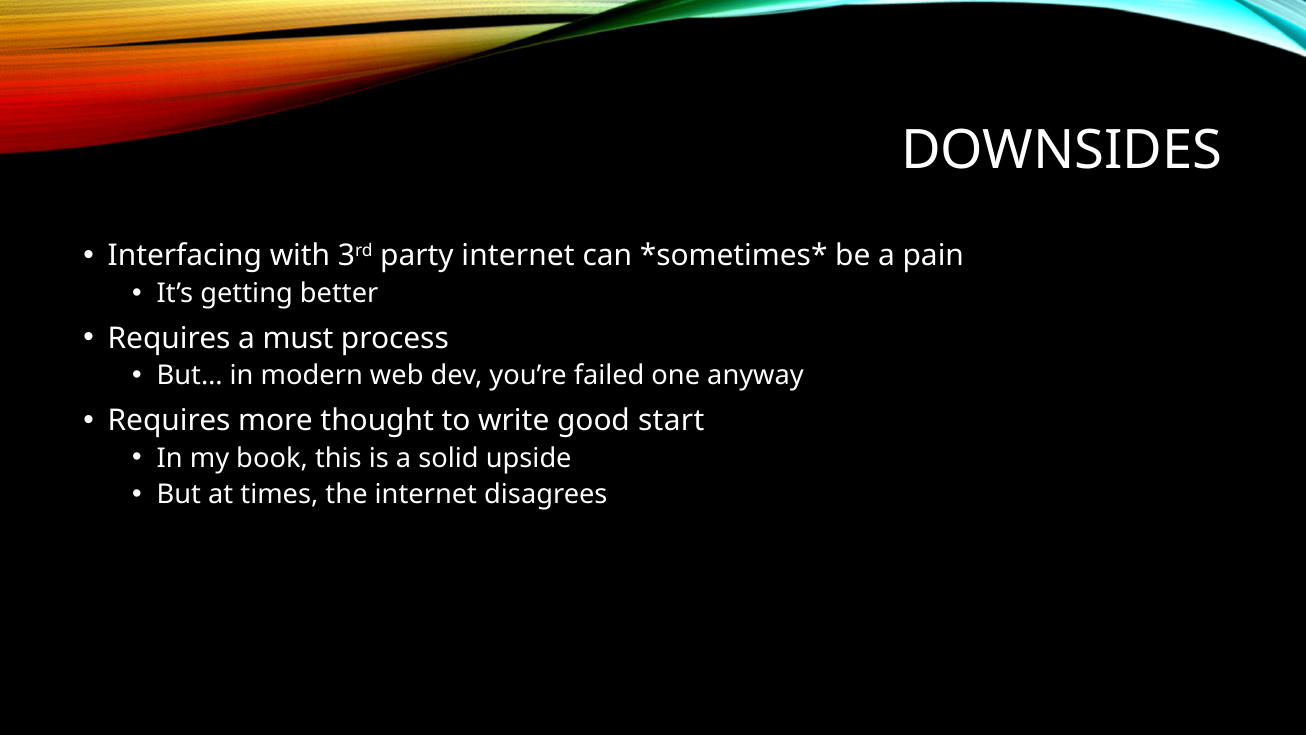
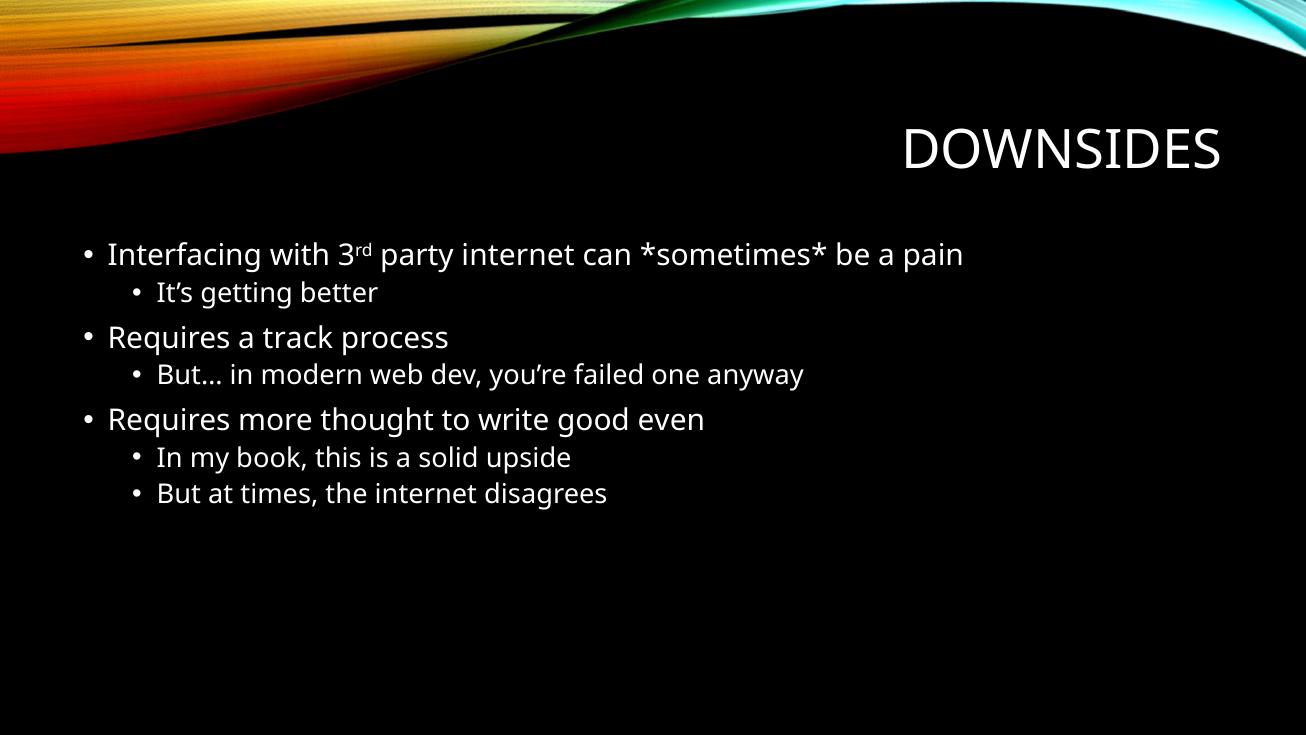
must: must -> track (298, 338)
start: start -> even (671, 420)
